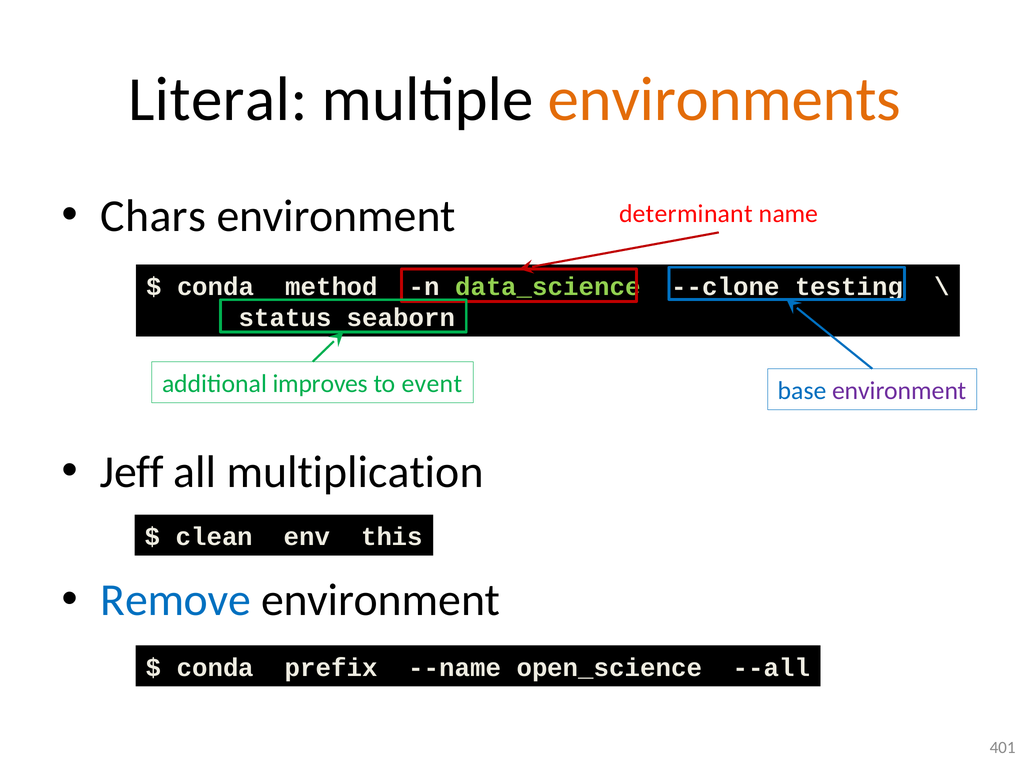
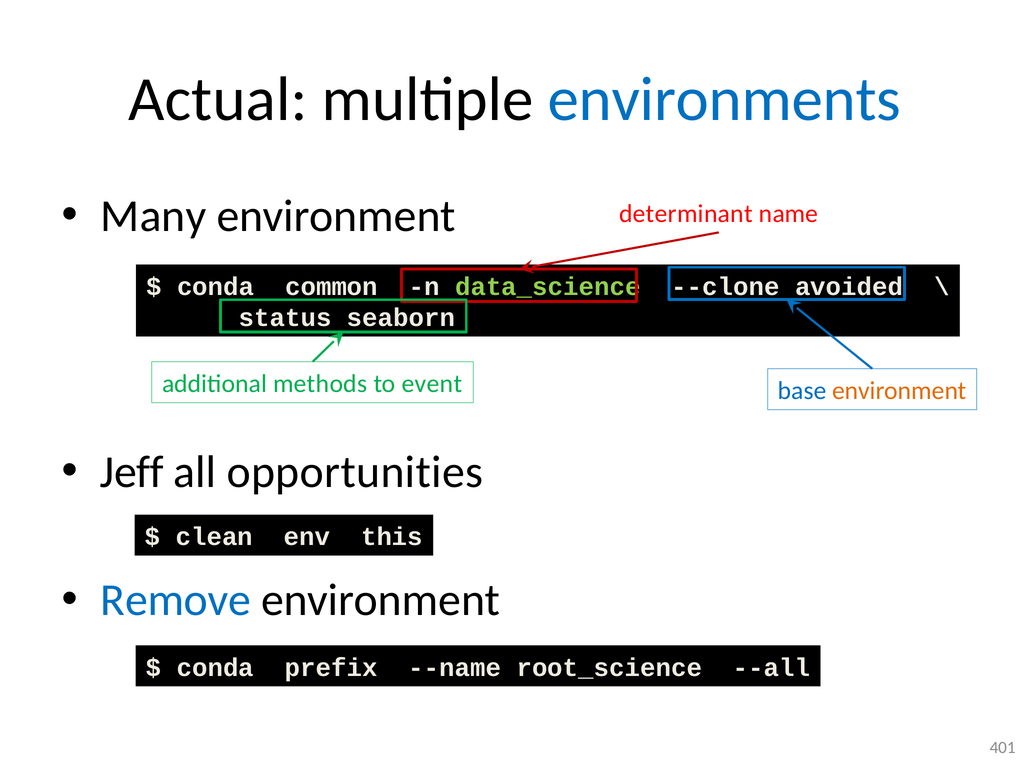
Literal: Literal -> Actual (218, 100)
environments colour: orange -> blue (724, 100)
Chars: Chars -> Many (153, 216)
method: method -> common (332, 287)
testing: testing -> avoided (849, 287)
improves: improves -> methods (320, 384)
environment colour: purple -> orange (899, 391)
multiplication: multiplication -> opportunities (355, 473)
open_science: open_science -> root_science (609, 668)
